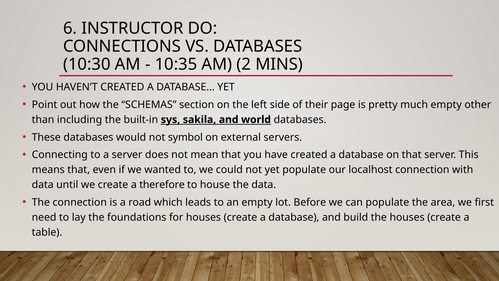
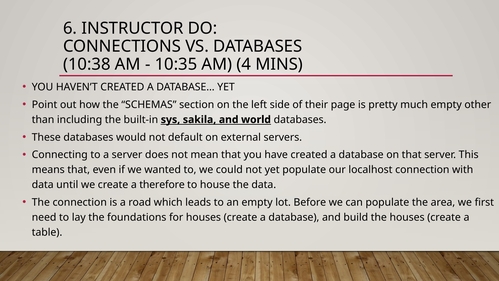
10:30: 10:30 -> 10:38 (87, 64)
2: 2 -> 4 (244, 64)
symbol: symbol -> default (185, 137)
